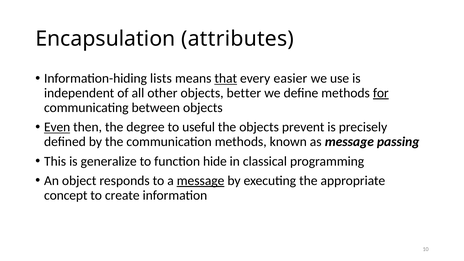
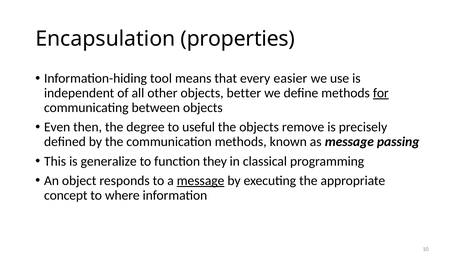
attributes: attributes -> properties (238, 39)
lists: lists -> tool (161, 78)
that underline: present -> none (226, 78)
Even underline: present -> none (57, 127)
prevent: prevent -> remove (303, 127)
hide: hide -> they (215, 161)
create: create -> where (122, 195)
